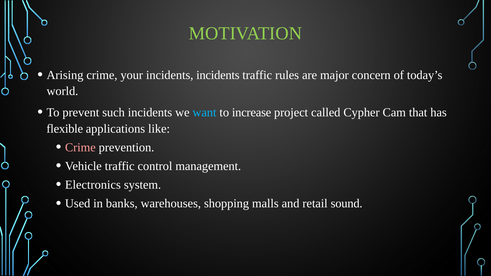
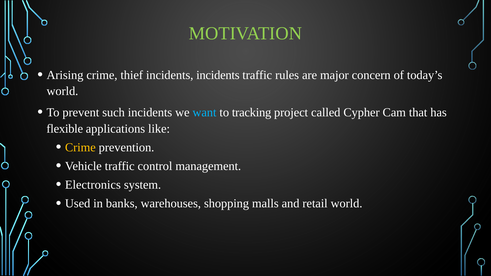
your: your -> thief (132, 75)
increase: increase -> tracking (252, 113)
Crime colour: pink -> yellow (80, 147)
retail sound: sound -> world (347, 204)
